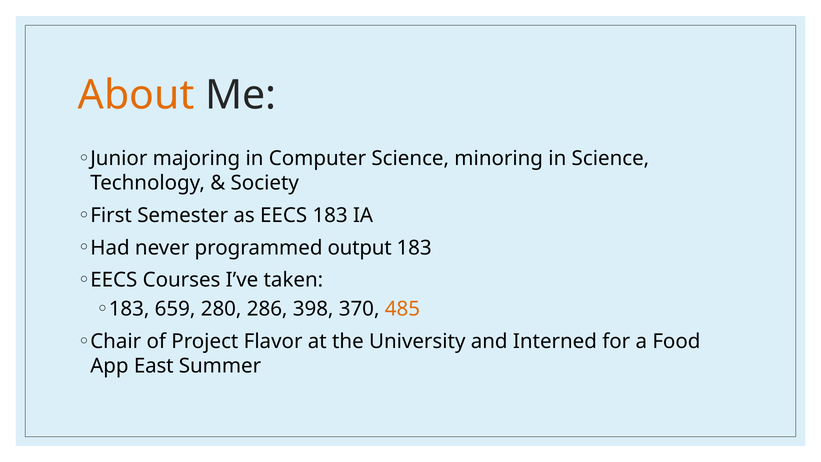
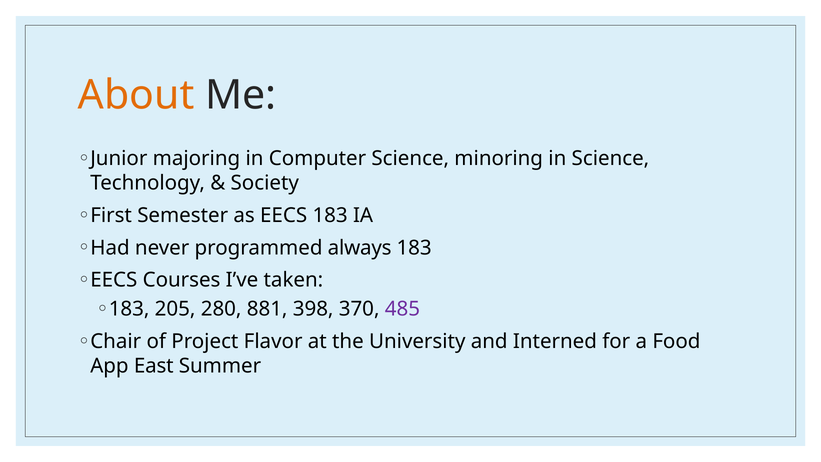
output: output -> always (360, 248)
659: 659 -> 205 (175, 309)
286: 286 -> 881 (267, 309)
485 colour: orange -> purple (402, 309)
